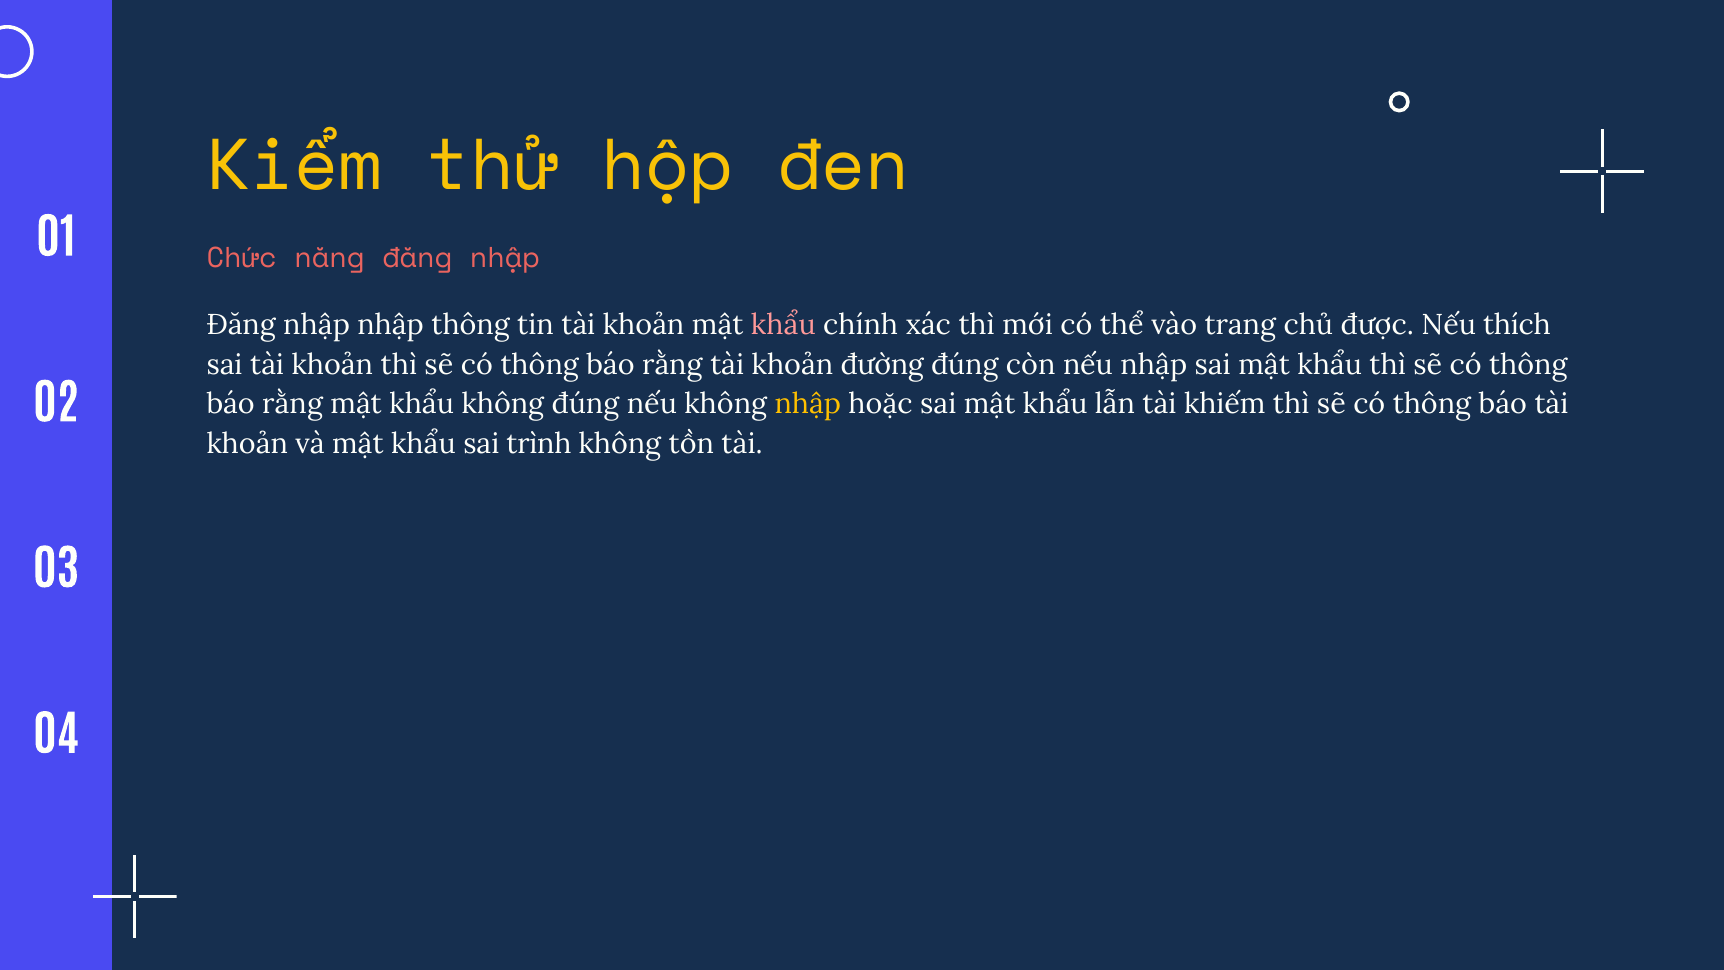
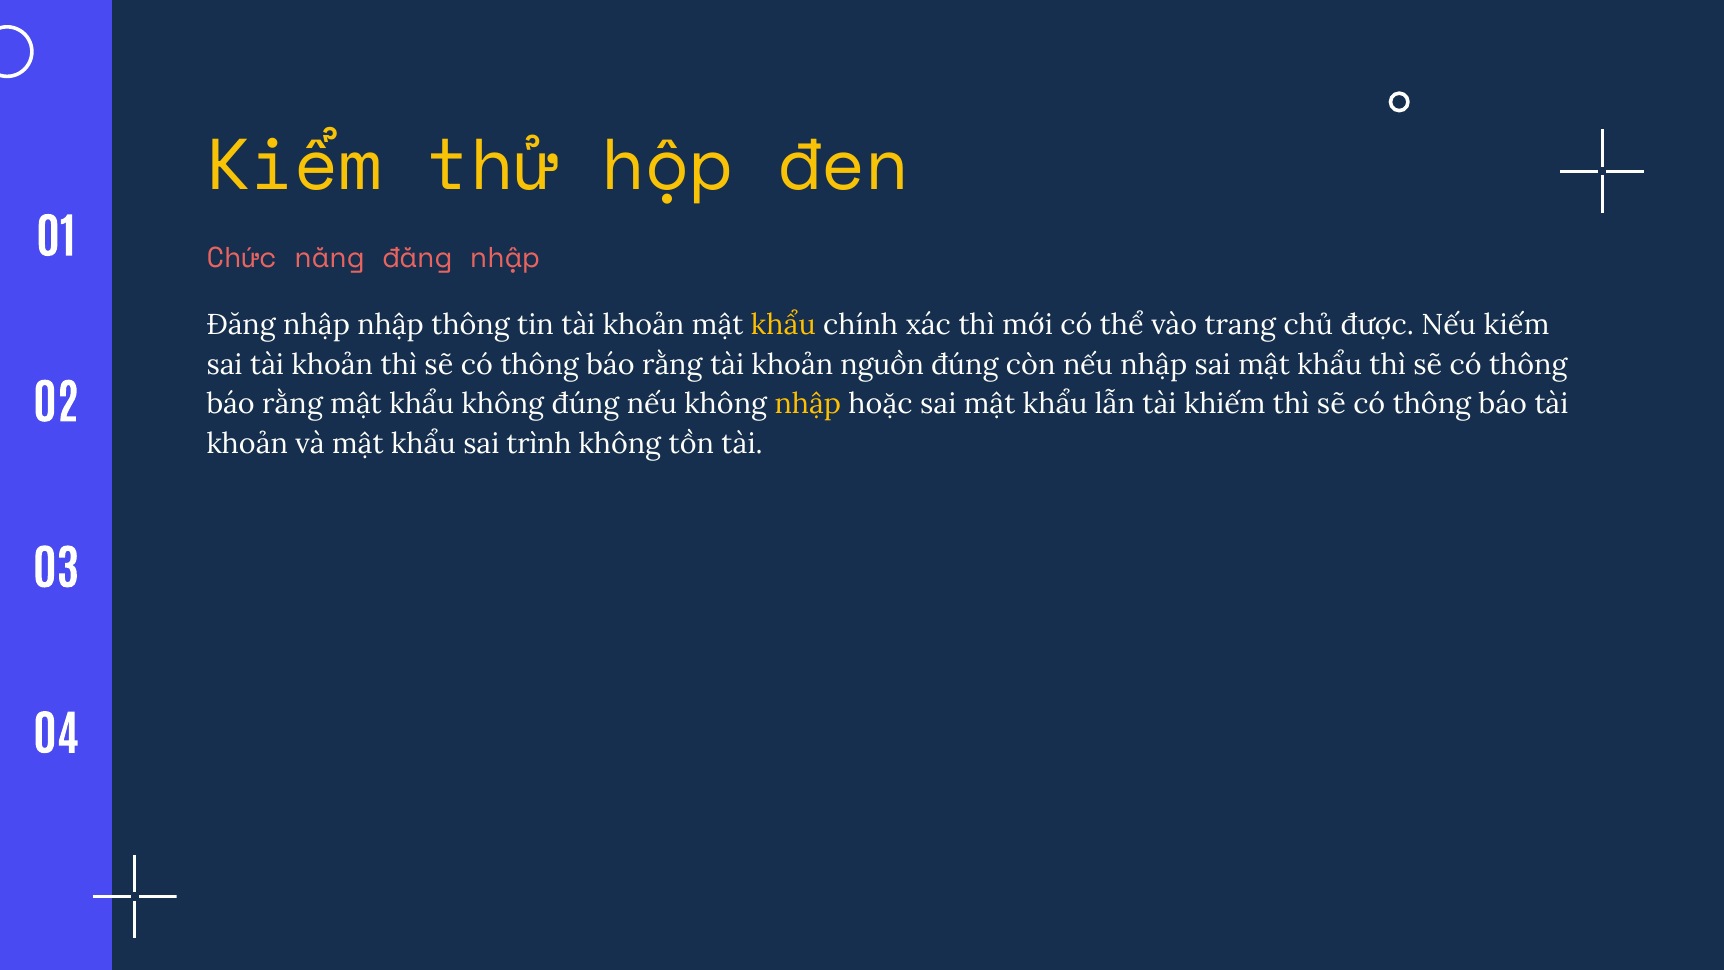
khẩu colour: pink -> yellow (783, 325)
thích: thích -> kiếm (1517, 325)
đường: đường -> nguồn (882, 365)
